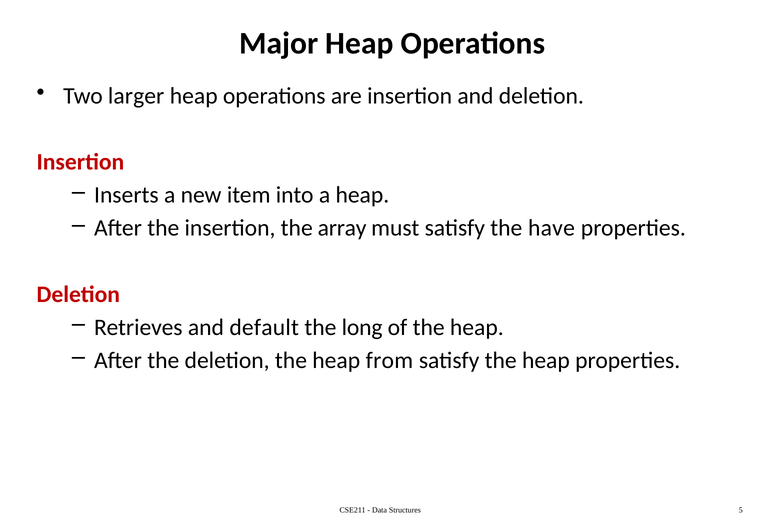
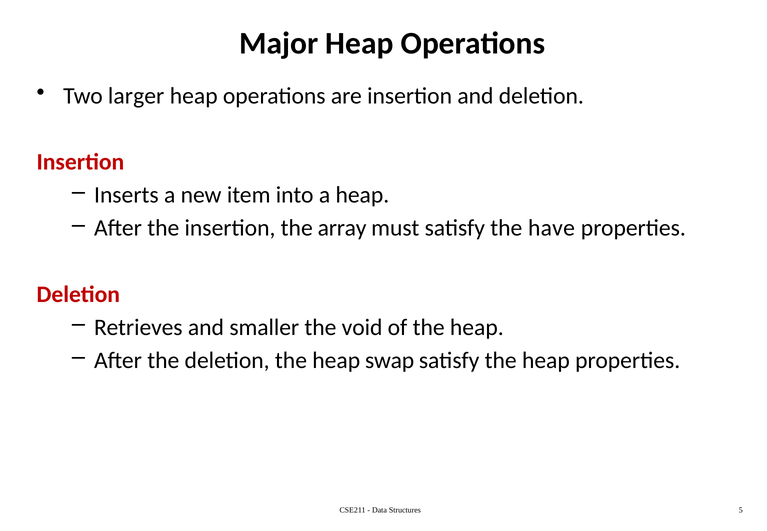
default: default -> smaller (264, 327)
long: long -> void (362, 327)
from: from -> swap (390, 360)
